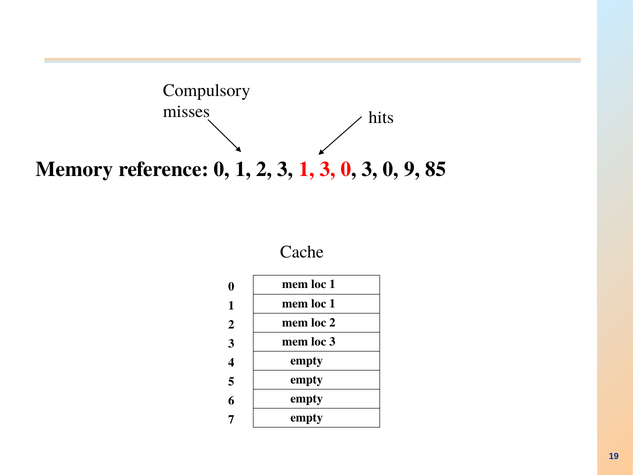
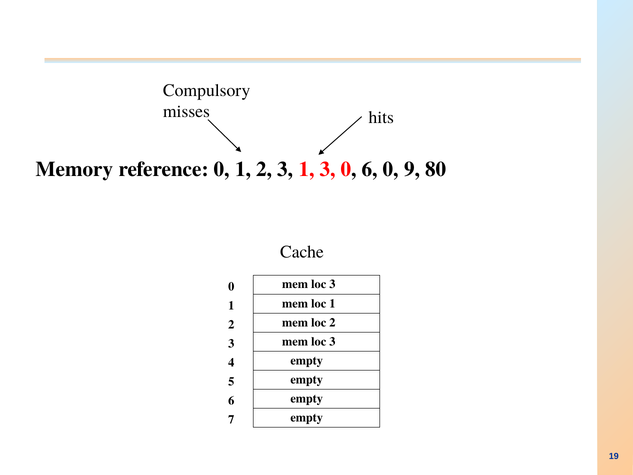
0 3: 3 -> 6 (370, 169)
85: 85 -> 80 (436, 169)
1: 1 -> 3 (332, 284)
